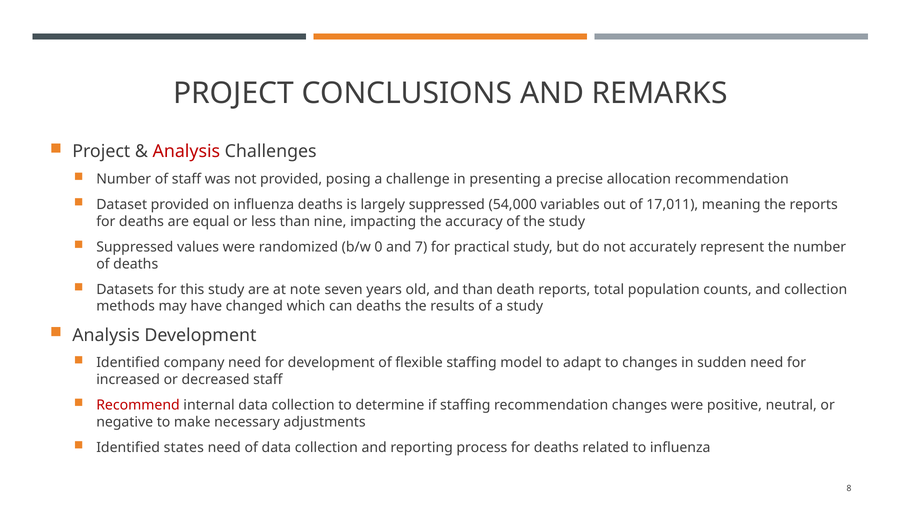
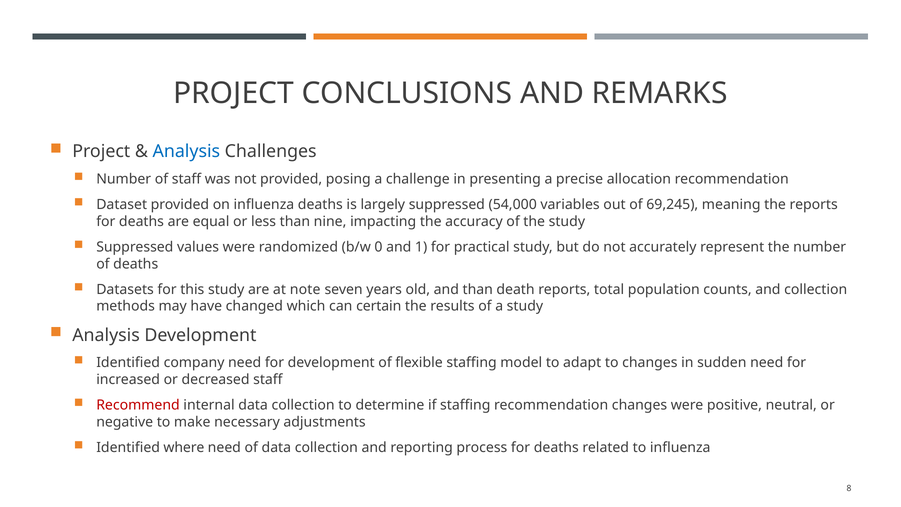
Analysis colour: red -> blue (186, 151)
17,011: 17,011 -> 69,245 (672, 204)
7: 7 -> 1 (421, 247)
can deaths: deaths -> certain (379, 306)
states: states -> where (184, 447)
